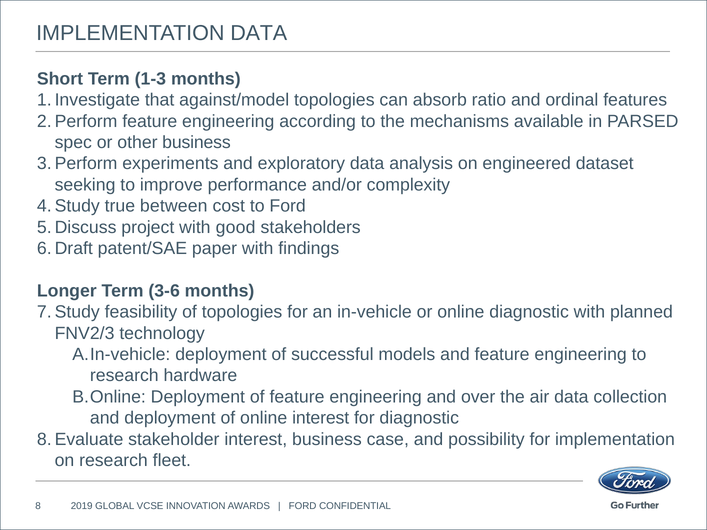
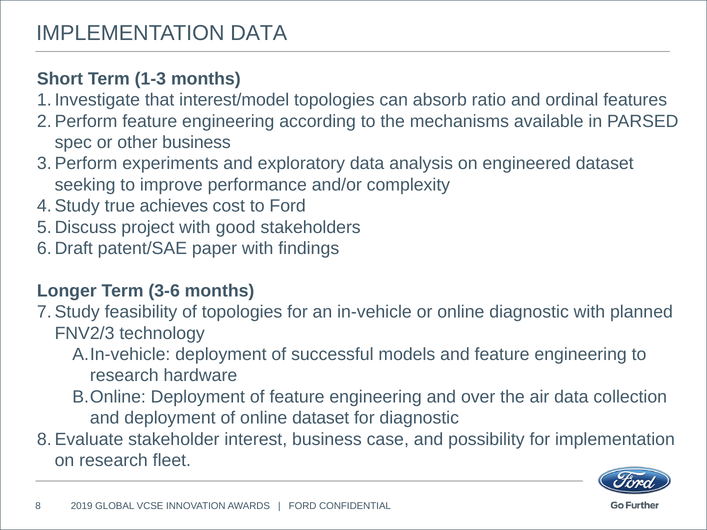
against/model: against/model -> interest/model (234, 100)
between: between -> achieves (174, 206)
online interest: interest -> dataset (321, 418)
